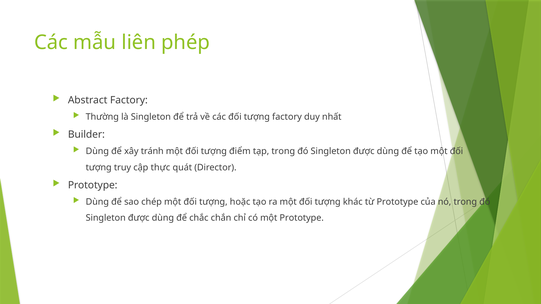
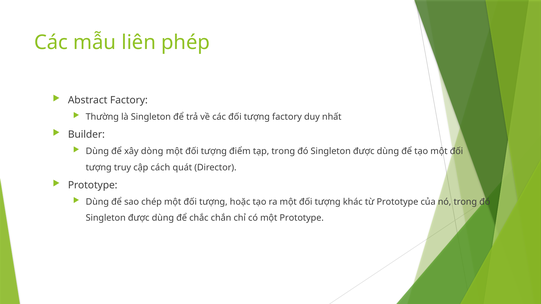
tránh: tránh -> dòng (152, 151)
thực: thực -> cách (160, 168)
